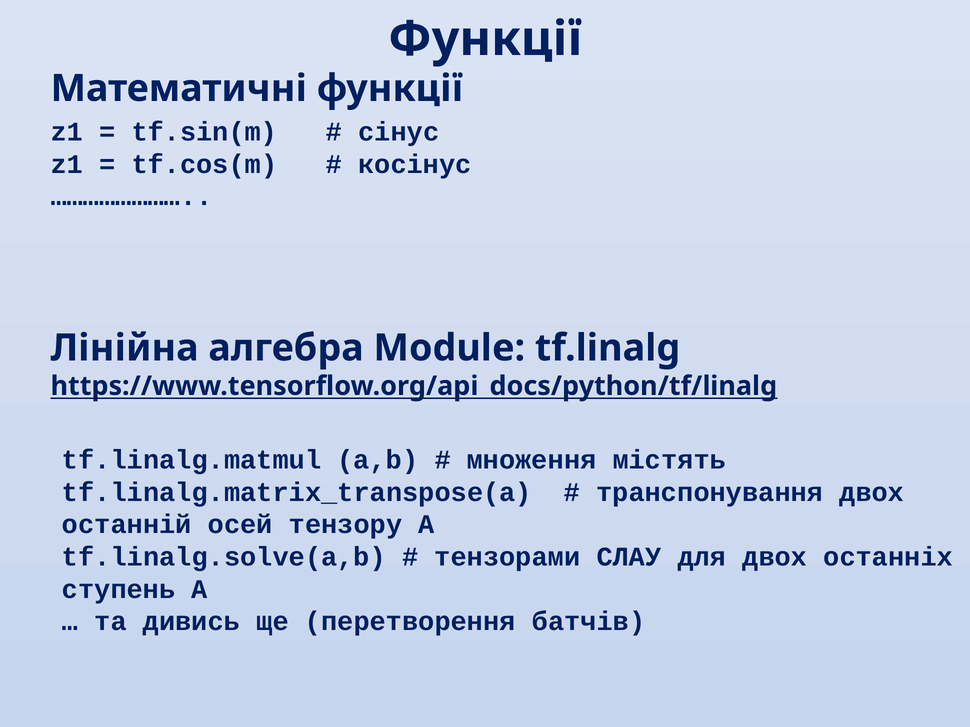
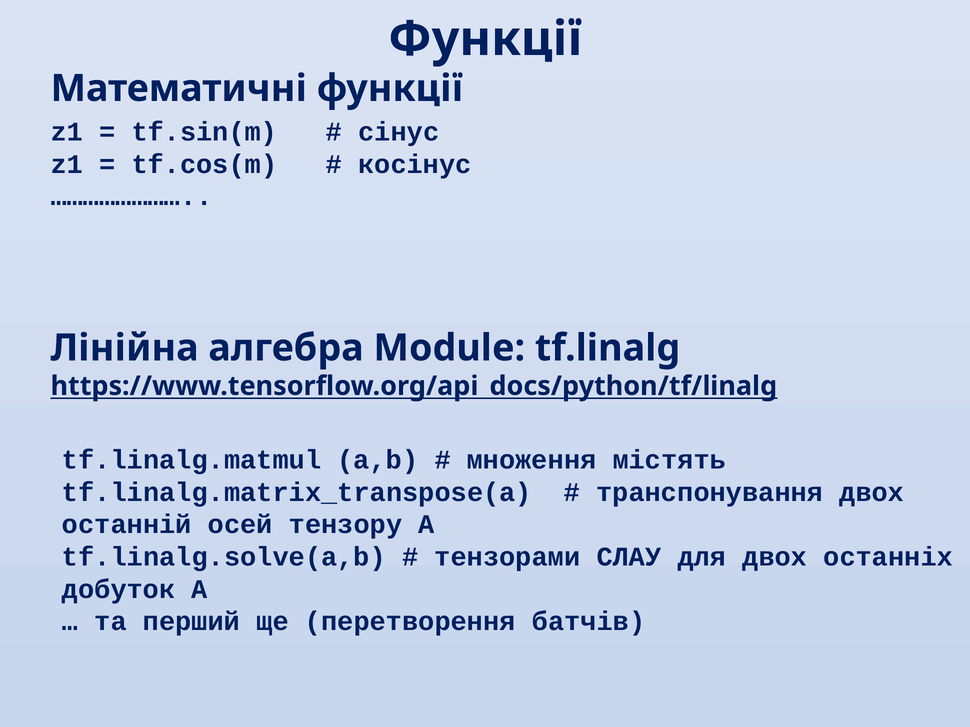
ступень: ступень -> добуток (119, 590)
дивись: дивись -> перший (191, 622)
